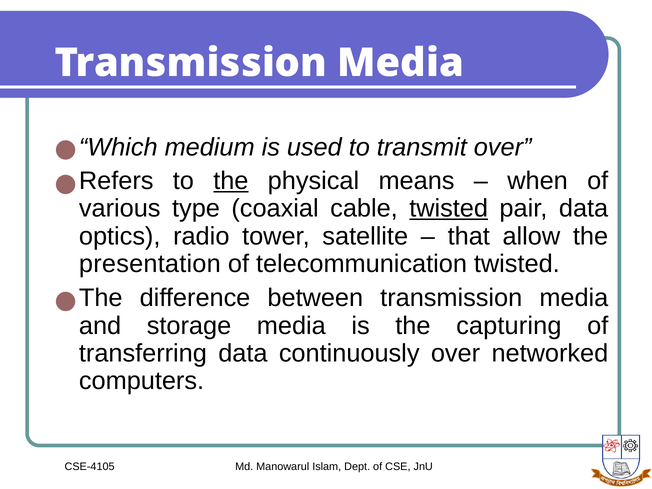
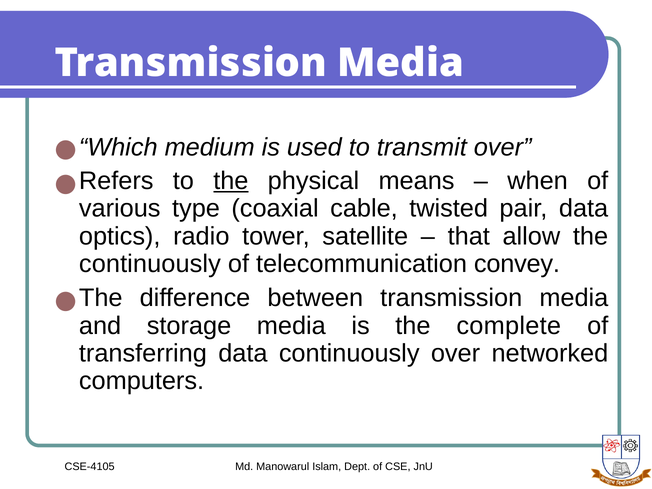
twisted underline: present -> none (449, 209)
presentation: presentation -> continuously (150, 264)
telecommunication twisted: twisted -> convey (517, 264)
capturing: capturing -> complete (509, 326)
